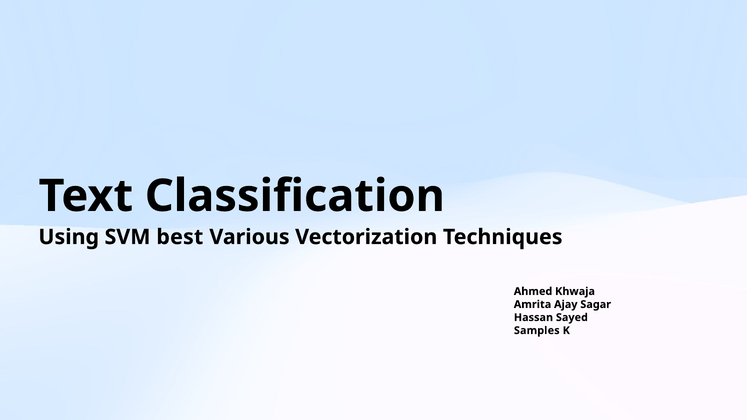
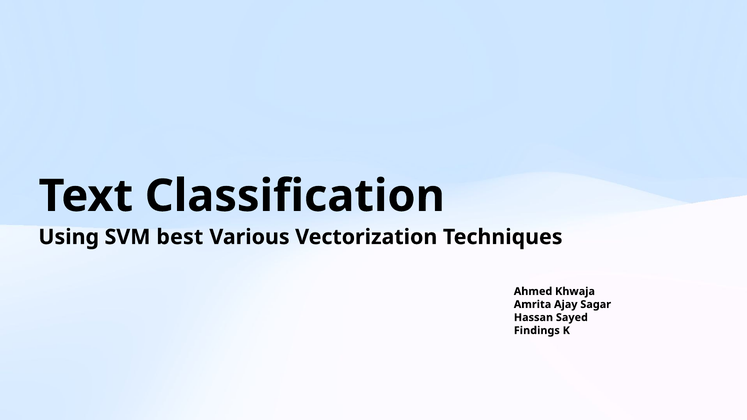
Samples: Samples -> Findings (537, 331)
